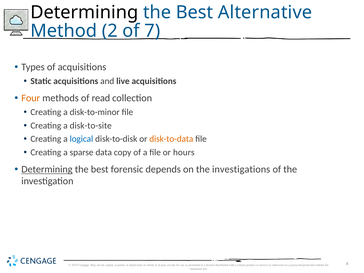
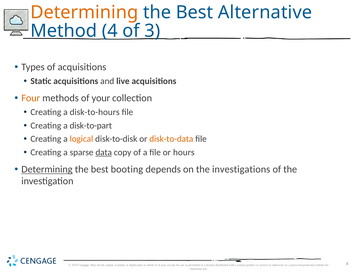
Determining colour: black -> orange (84, 12)
2: 2 -> 4 (110, 31)
7: 7 -> 3 (152, 31)
read: read -> your (101, 98)
disk-to-minor: disk-to-minor -> disk-to-hours (95, 112)
disk-to-site: disk-to-site -> disk-to-part (91, 126)
logical colour: blue -> orange (81, 139)
data underline: none -> present (104, 152)
forensic: forensic -> booting (127, 169)
